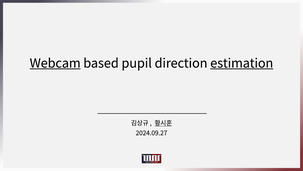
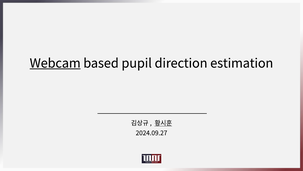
estimation underline: present -> none (242, 63)
